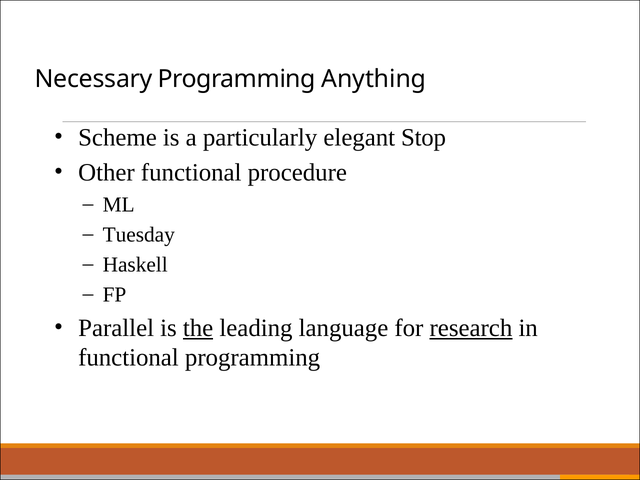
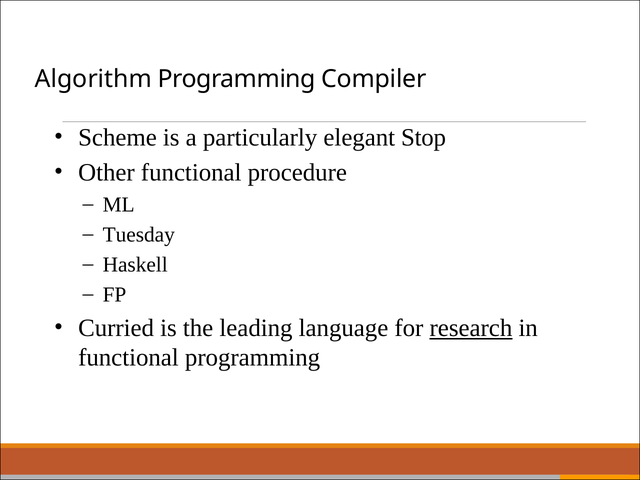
Necessary: Necessary -> Algorithm (93, 79)
Anything: Anything -> Compiler (374, 79)
Parallel: Parallel -> Curried (116, 328)
the underline: present -> none (198, 328)
